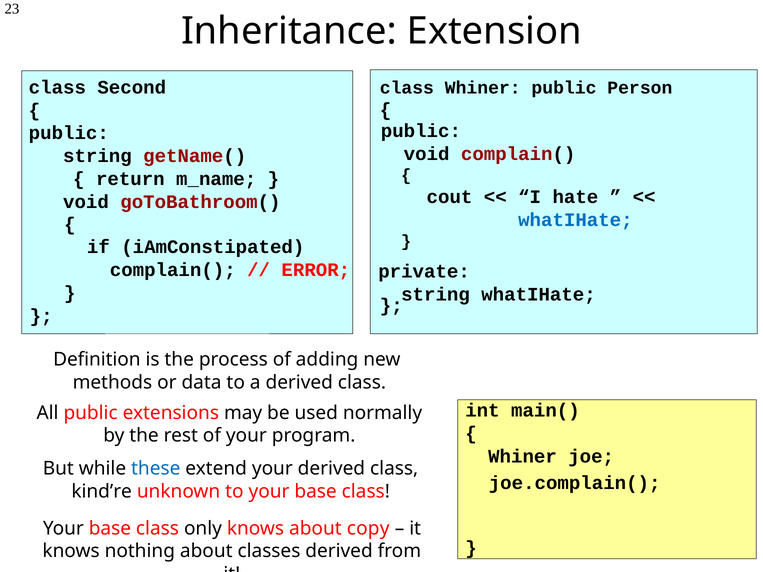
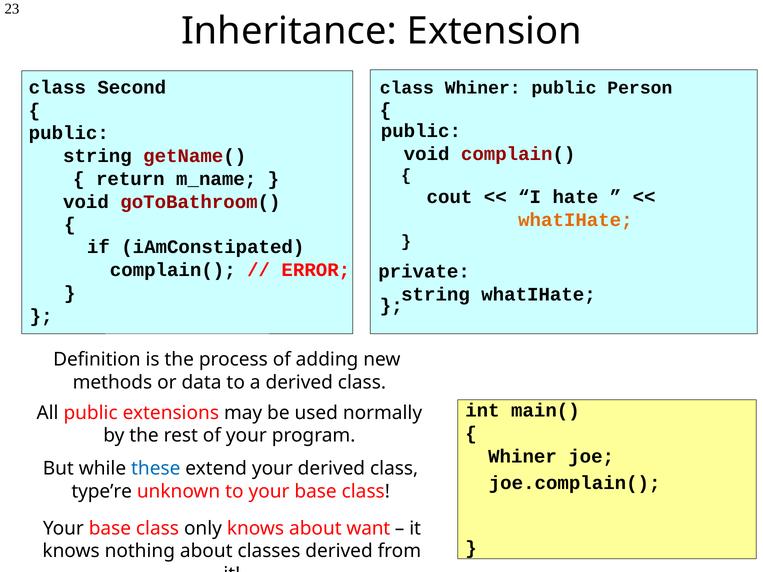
whatIHate colour: blue -> orange (575, 220)
kind’re: kind’re -> type’re (102, 492)
copy: copy -> want (368, 528)
